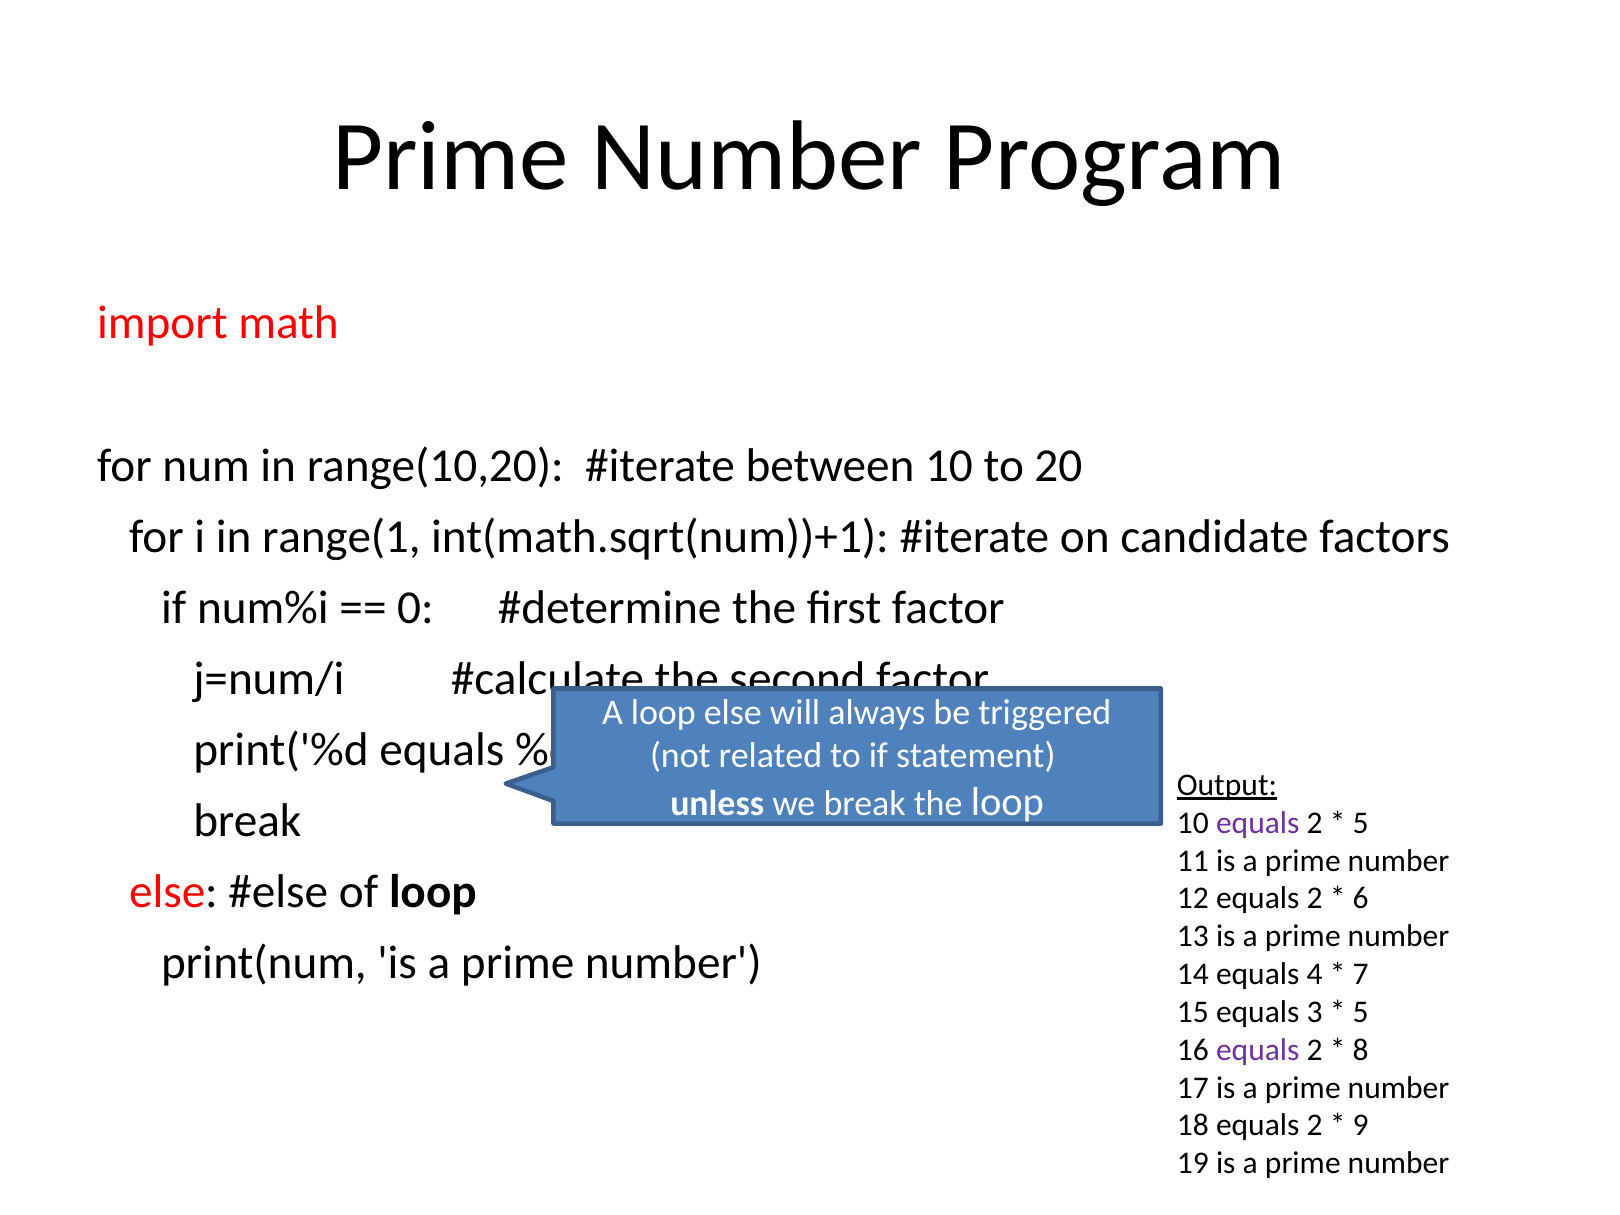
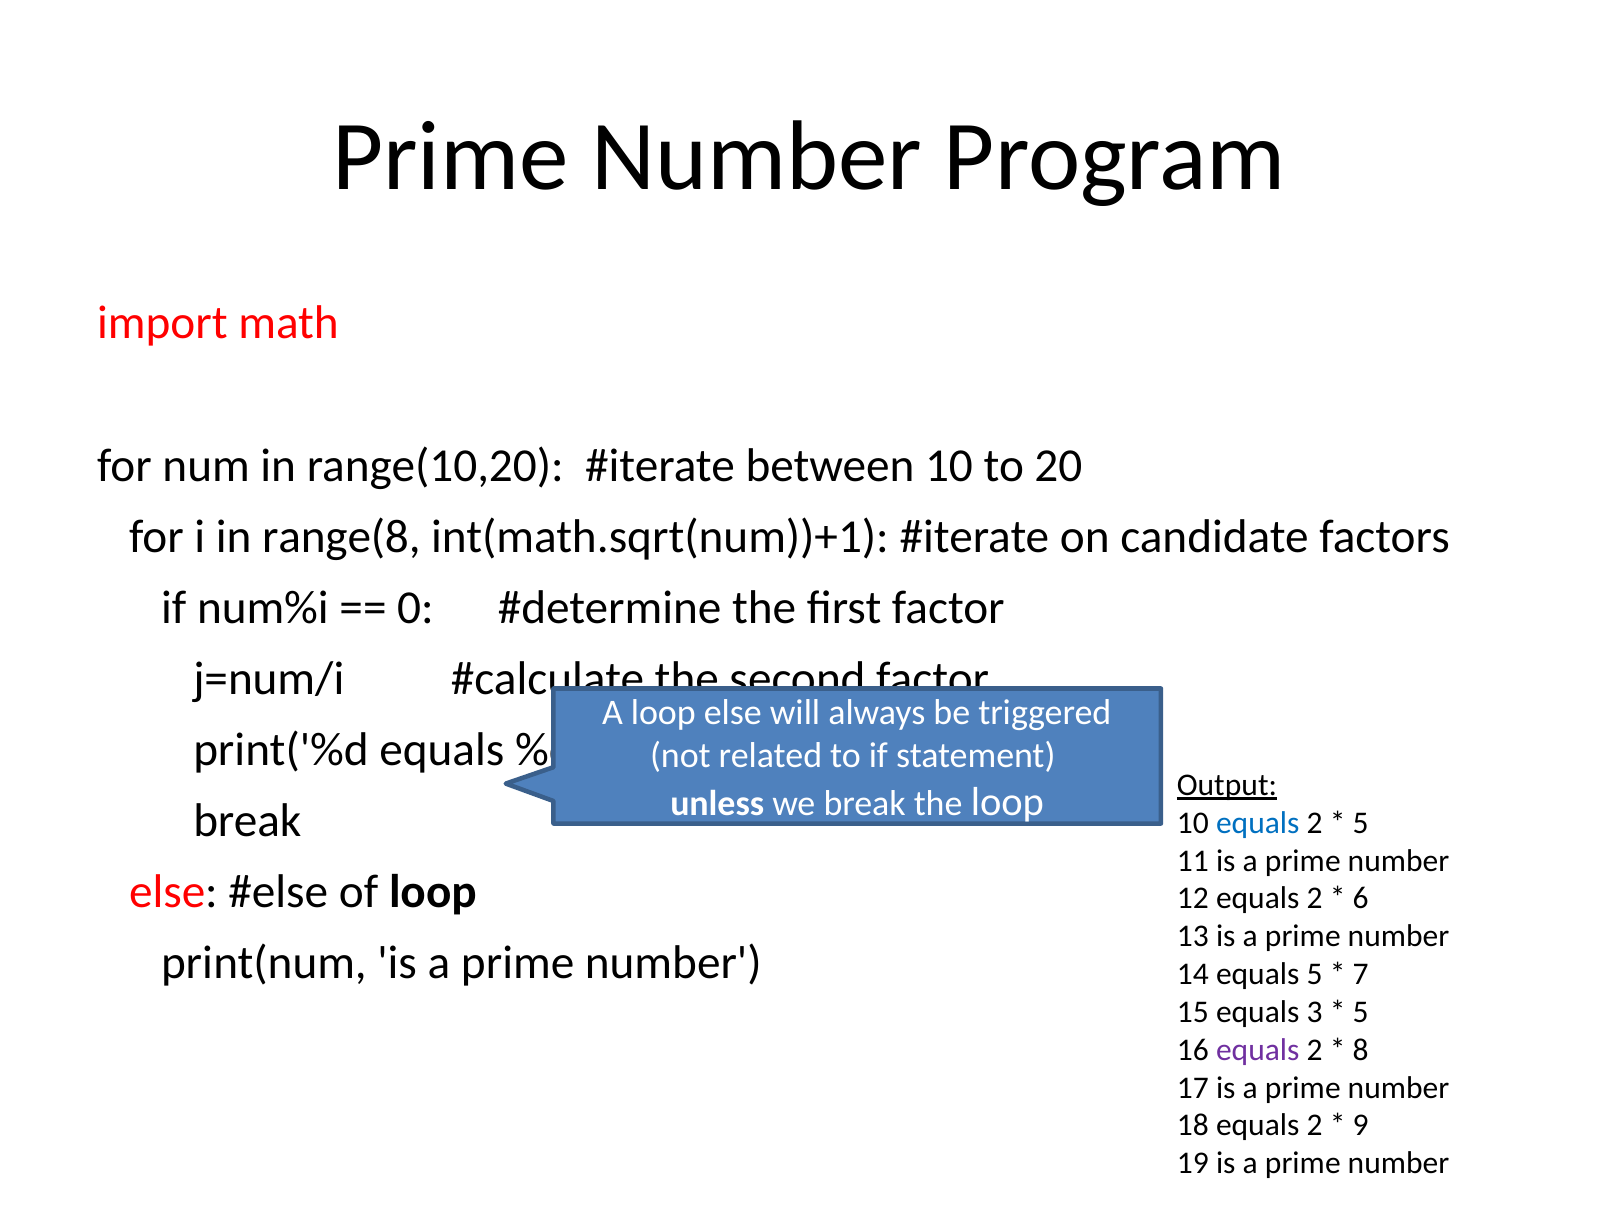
range(1: range(1 -> range(8 (341, 537)
equals colour: purple -> blue (1258, 823)
equals 4: 4 -> 5 (1315, 974)
